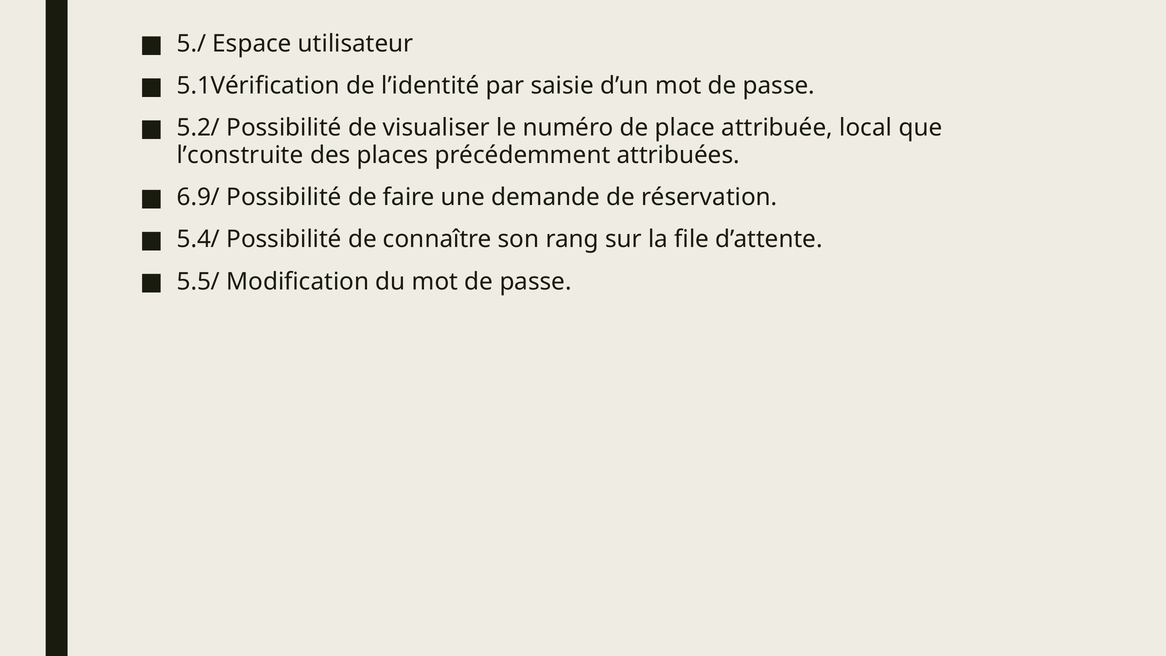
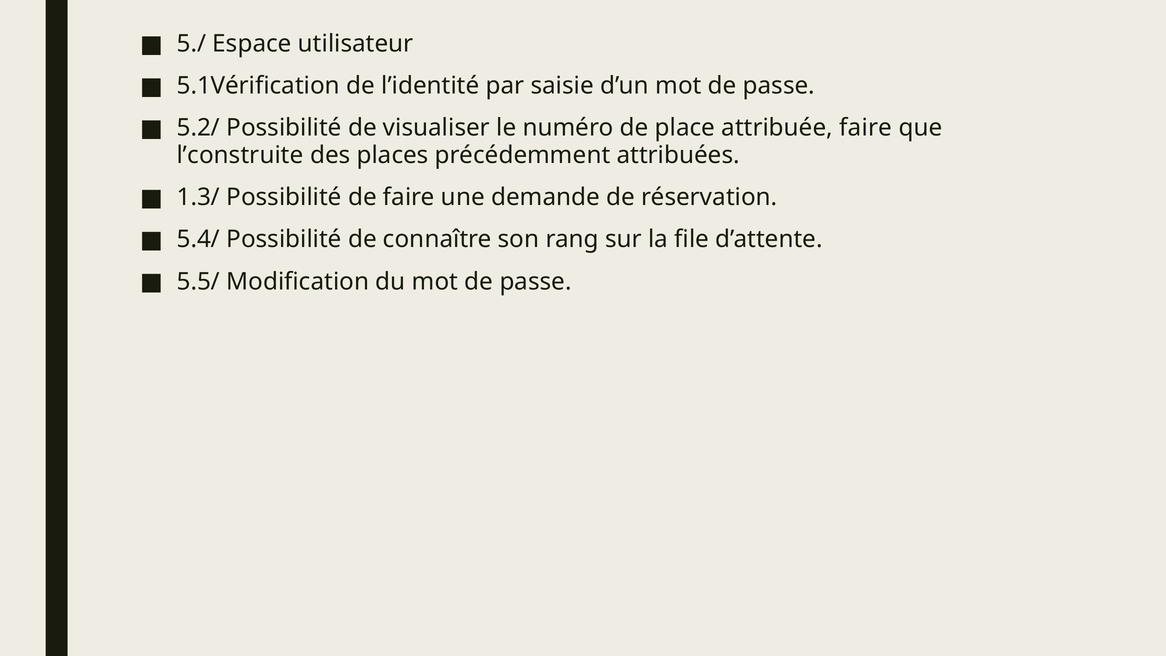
attribuée local: local -> faire (866, 128)
6.9/: 6.9/ -> 1.3/ (198, 197)
